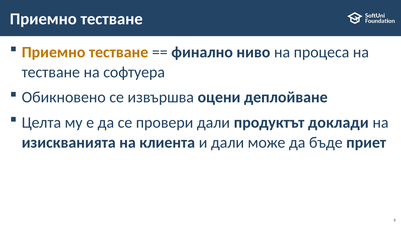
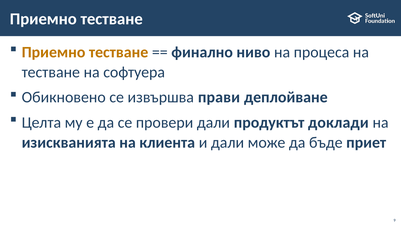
оцени: оцени -> прави (219, 97)
